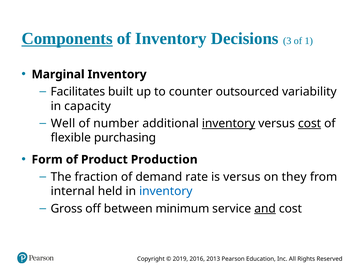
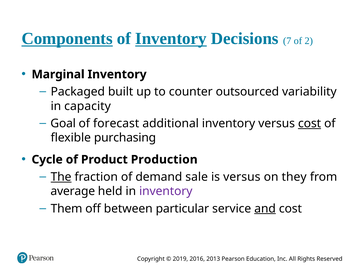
Inventory underline: none -> present (171, 39)
3: 3 -> 7 (287, 41)
1: 1 -> 2 (309, 41)
Facilitates: Facilitates -> Packaged (78, 92)
Well: Well -> Goal (63, 124)
number: number -> forecast (116, 124)
inventory underline: present -> none (229, 124)
Form: Form -> Cycle (47, 160)
The underline: none -> present (61, 177)
rate: rate -> sale (197, 177)
internal: internal -> average (73, 191)
inventory colour: blue -> purple (166, 191)
Gross: Gross -> Them (67, 209)
minimum: minimum -> particular (182, 209)
